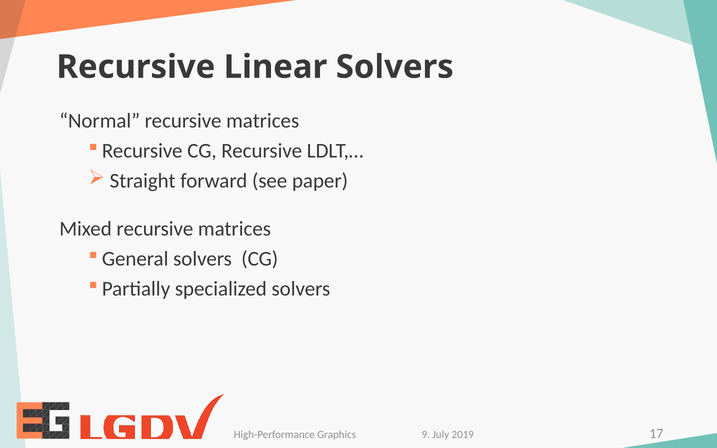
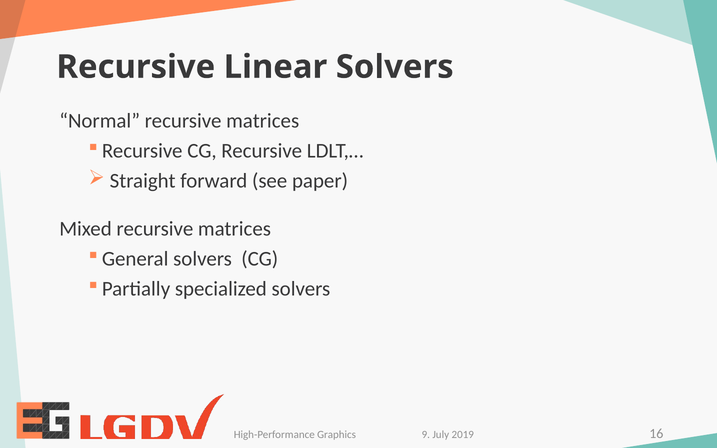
17: 17 -> 16 (656, 434)
